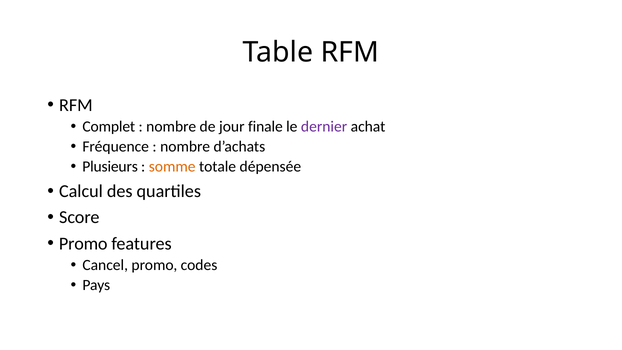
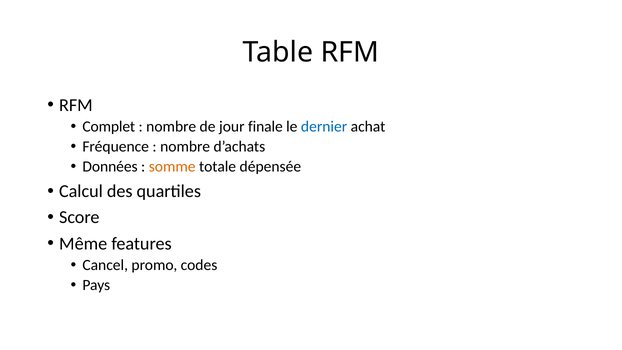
dernier colour: purple -> blue (324, 127)
Plusieurs: Plusieurs -> Données (110, 167)
Promo: Promo -> Même (83, 243)
